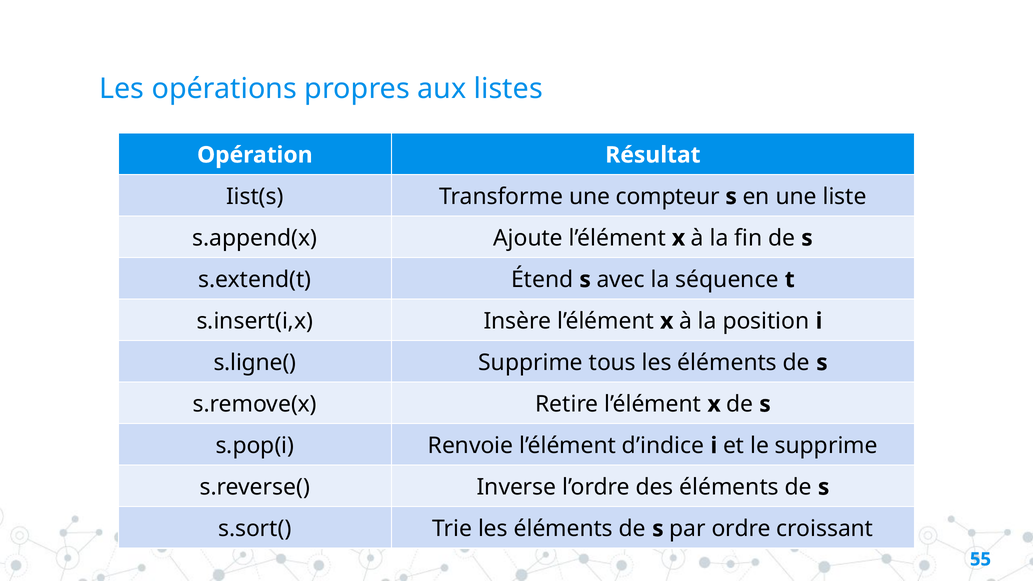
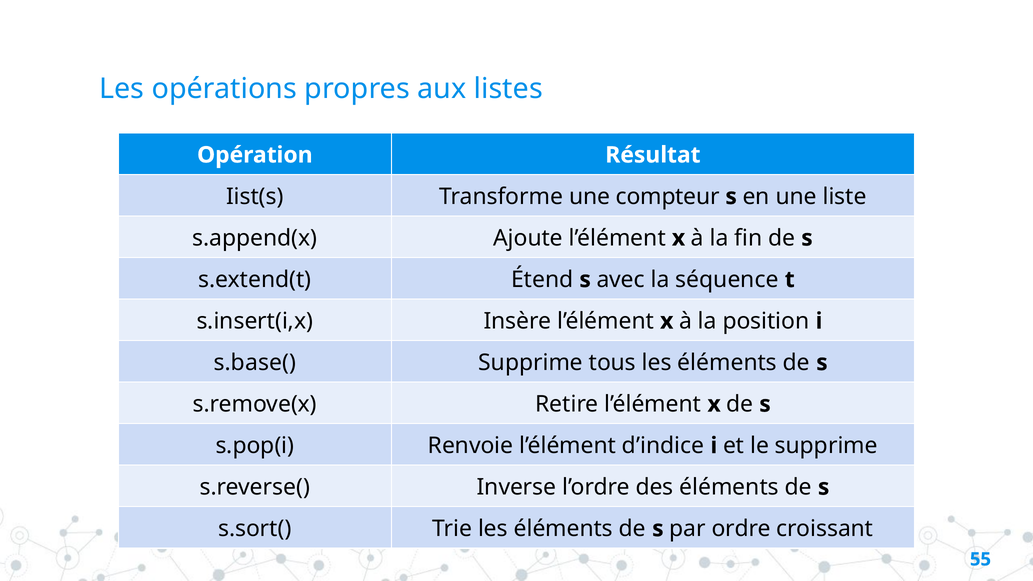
s.ligne(: s.ligne( -> s.base( (255, 363)
